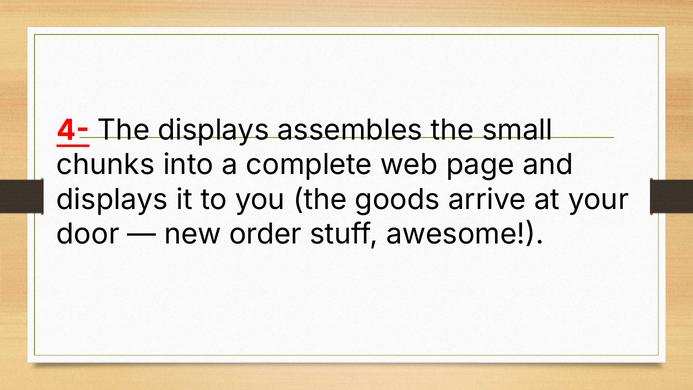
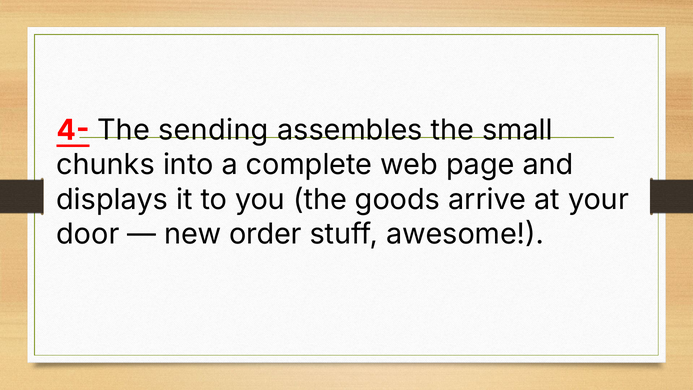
The displays: displays -> sending (213, 130)
